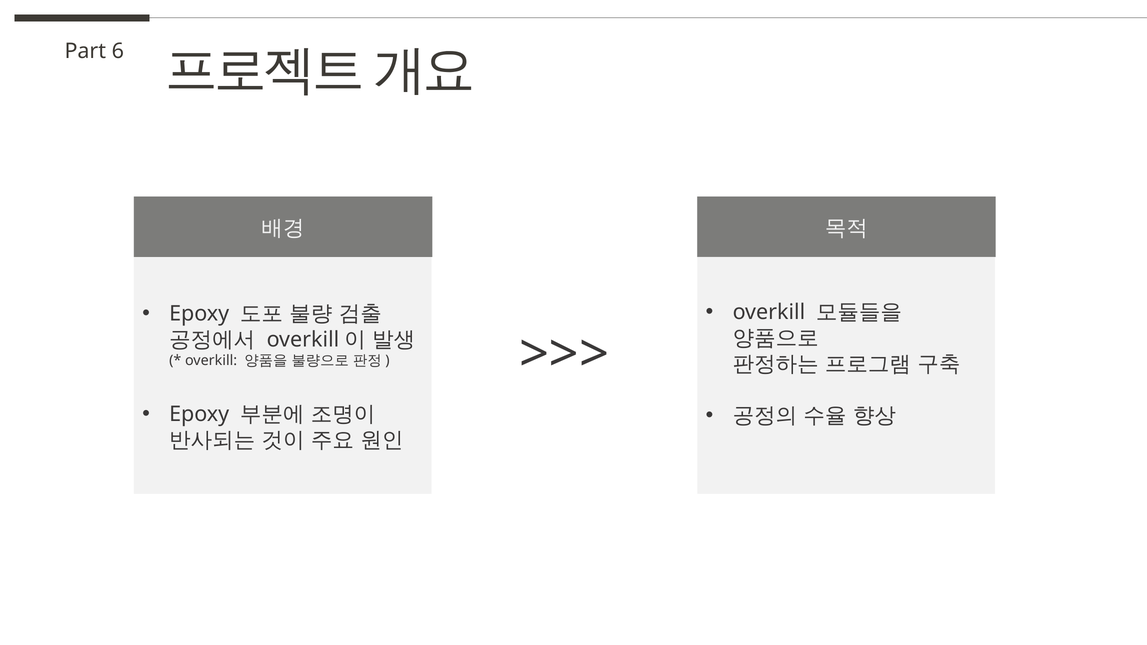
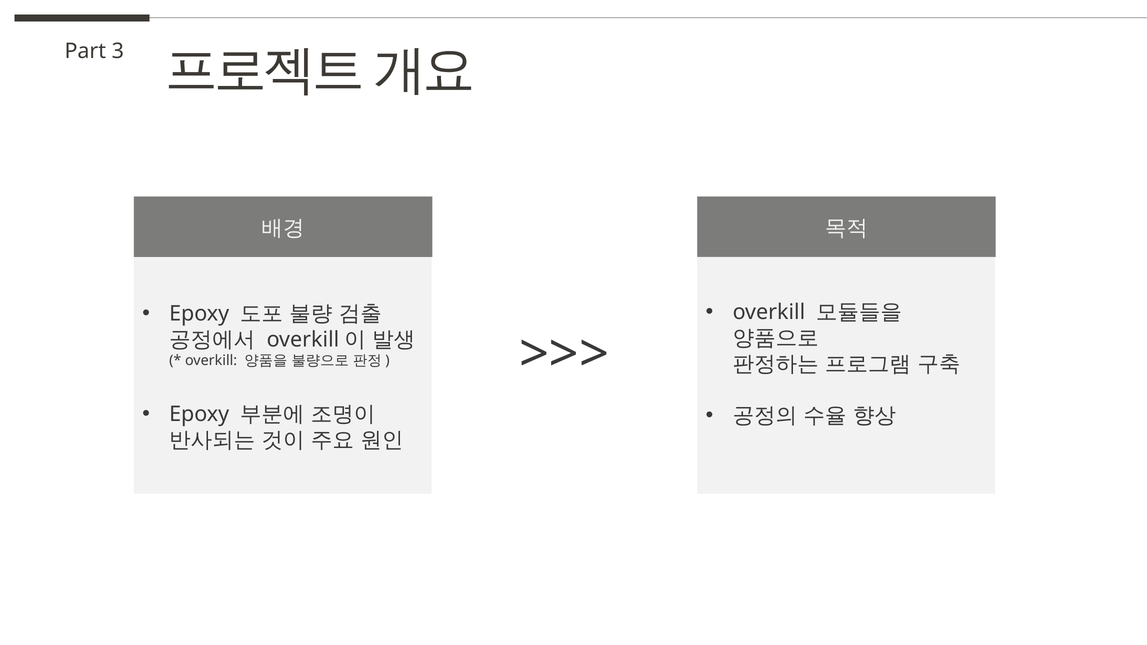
6: 6 -> 3 (118, 51)
